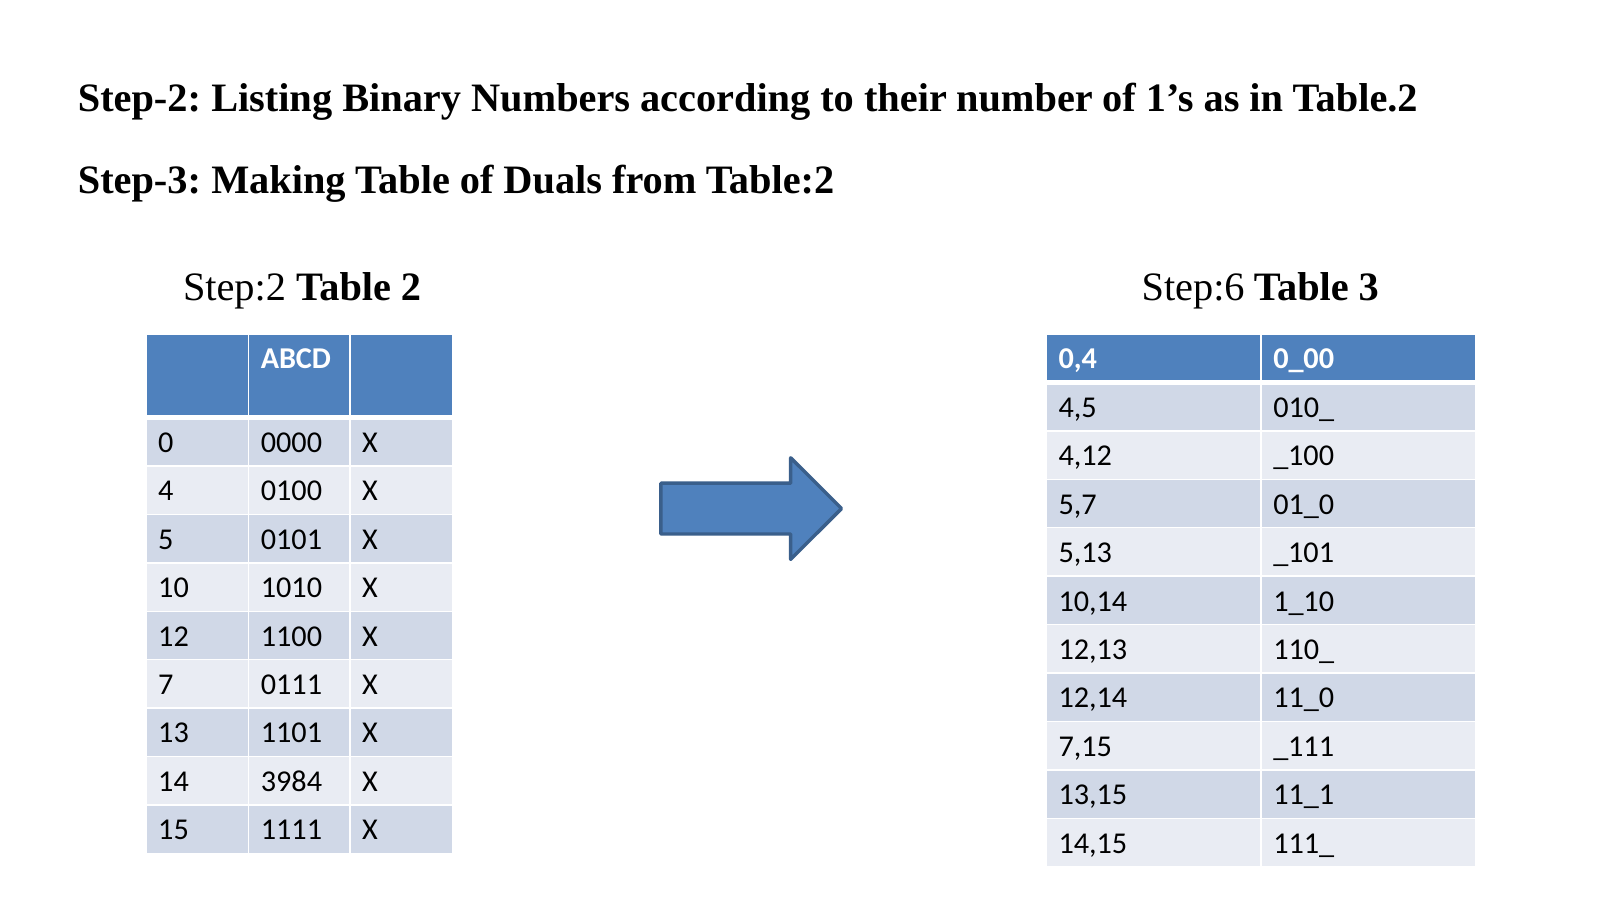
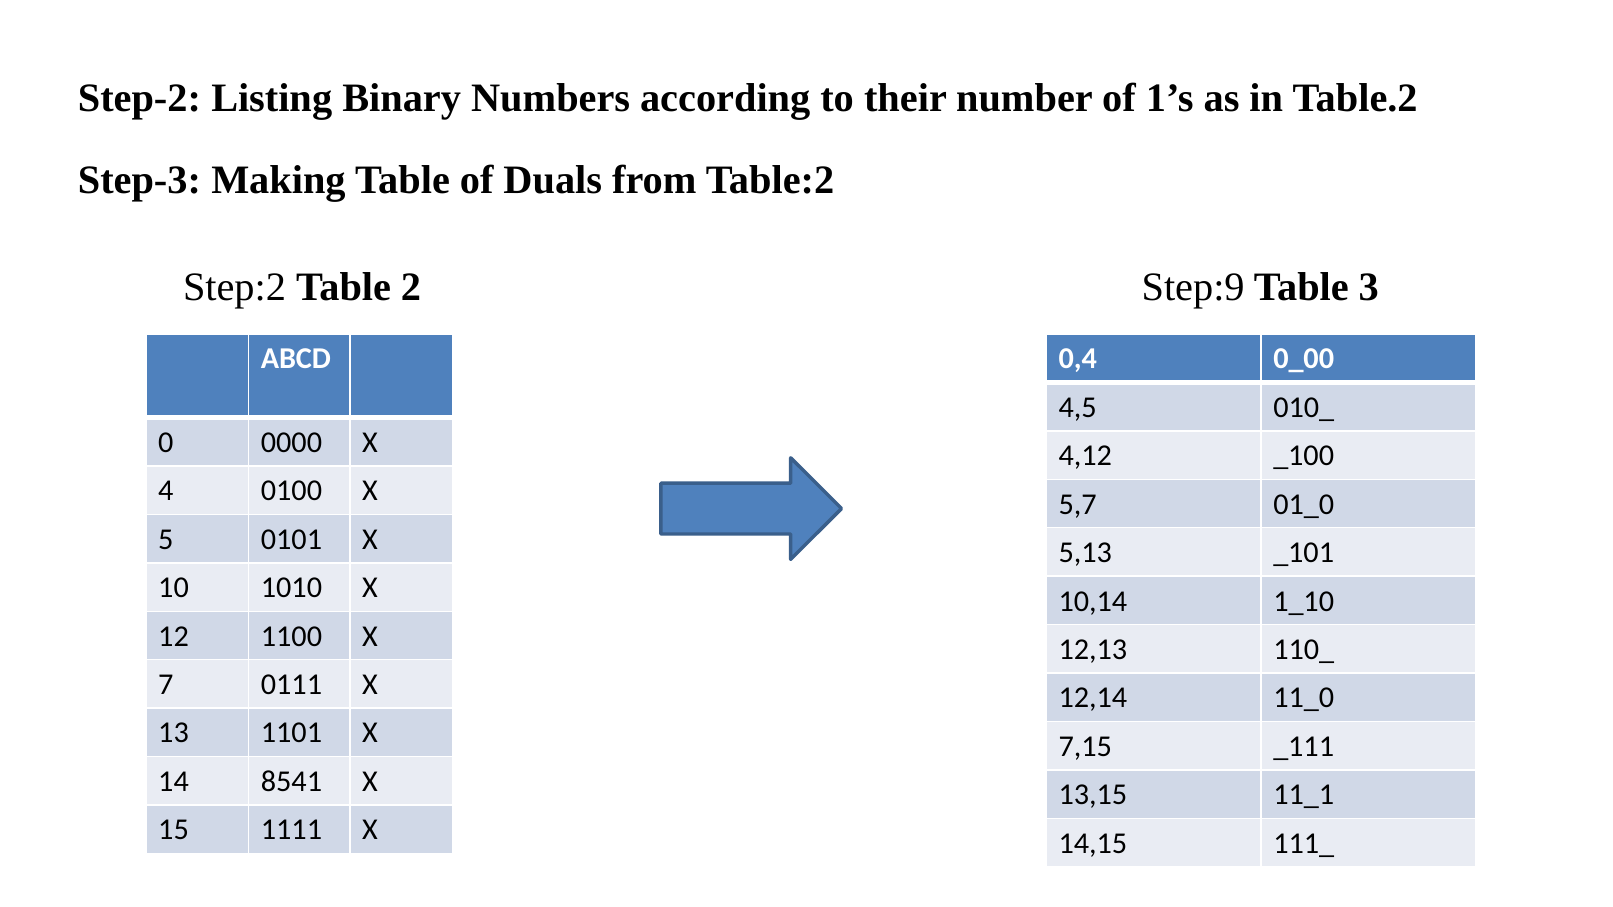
Step:6: Step:6 -> Step:9 (1193, 287)
3984: 3984 -> 8541 (291, 782)
